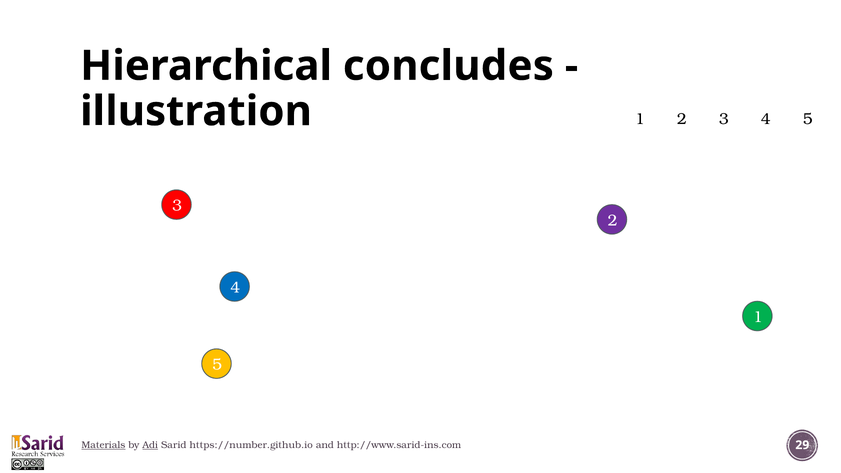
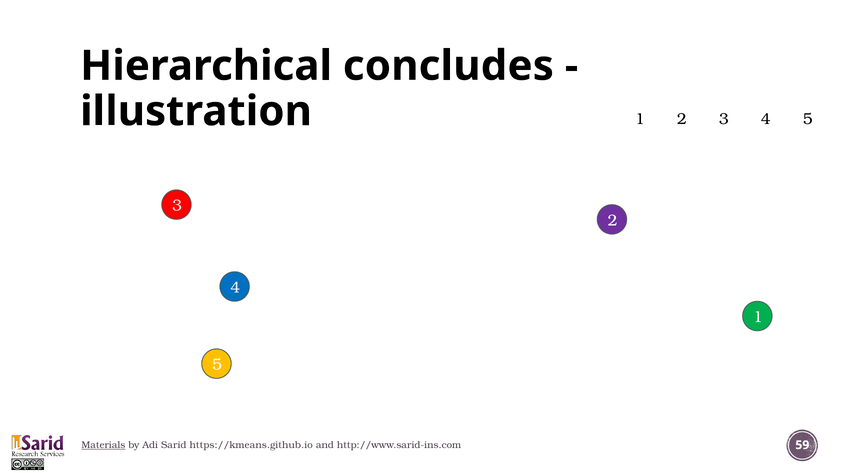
Adi underline: present -> none (150, 445)
https://number.github.io: https://number.github.io -> https://kmeans.github.io (251, 445)
29: 29 -> 59 (802, 445)
